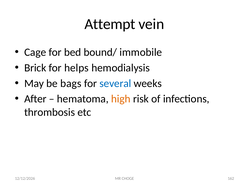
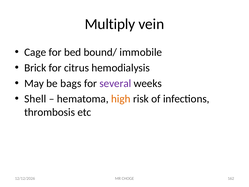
Attempt: Attempt -> Multiply (110, 24)
helps: helps -> citrus (77, 68)
several colour: blue -> purple (115, 83)
After: After -> Shell (35, 99)
